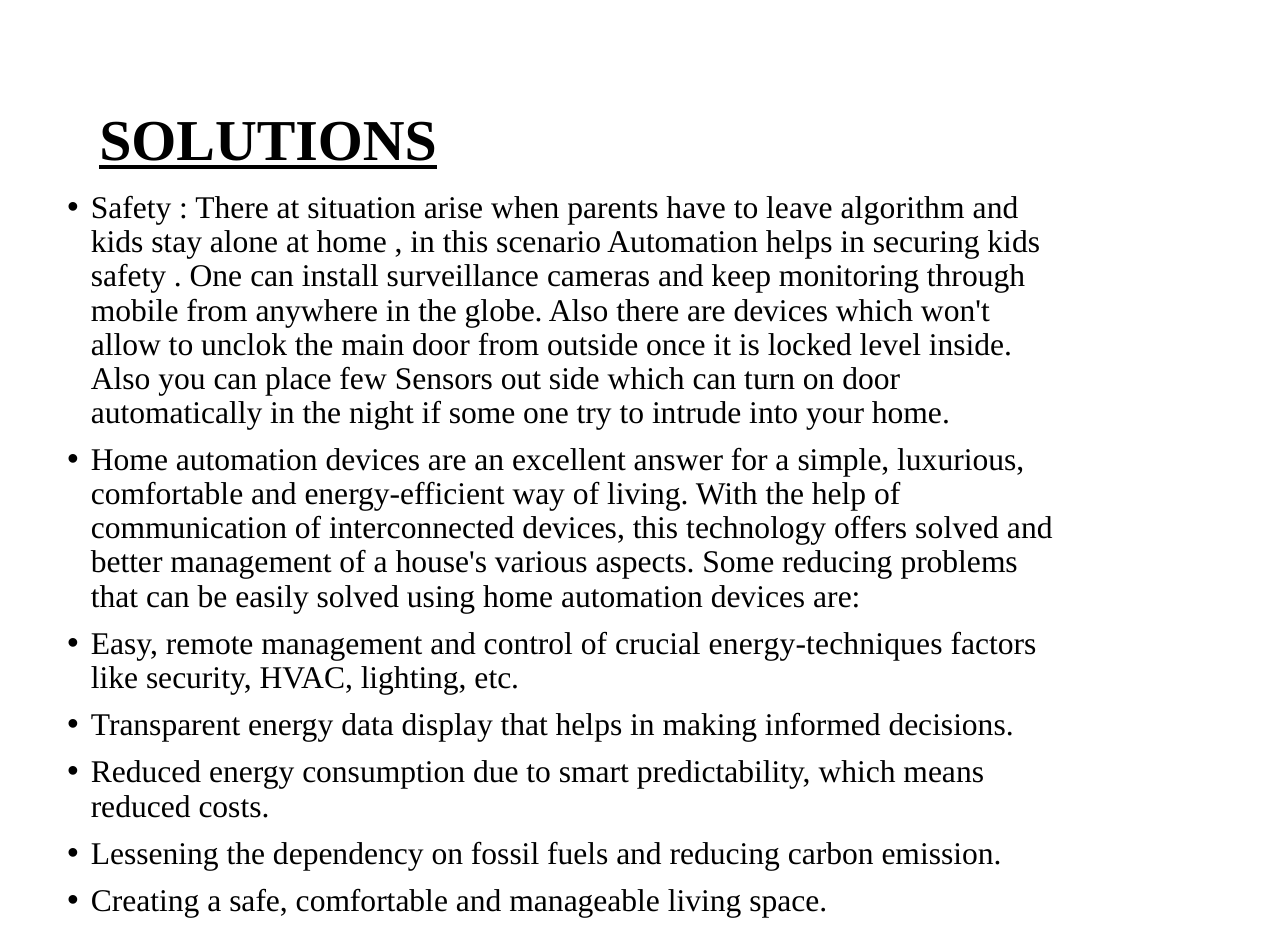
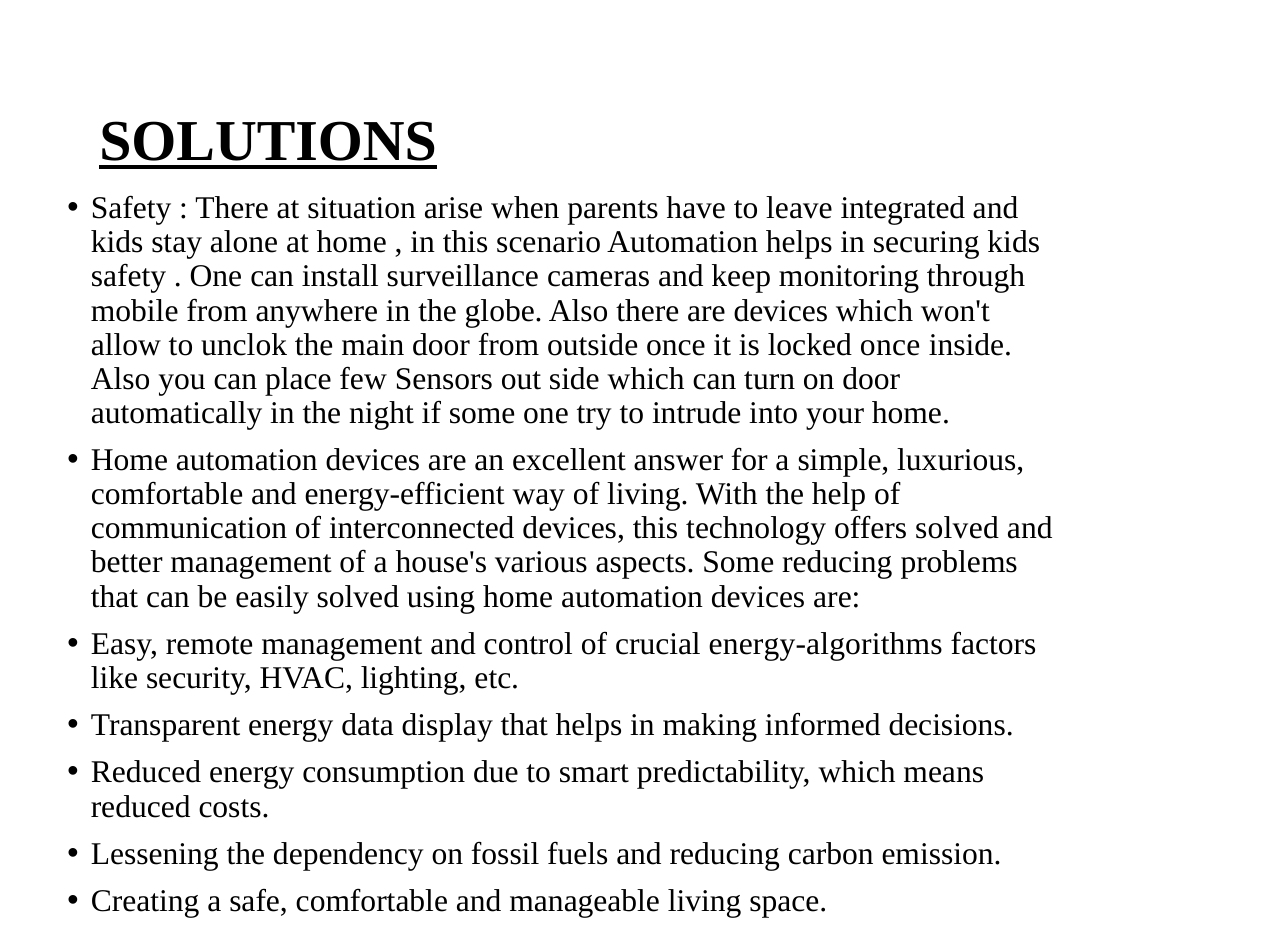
algorithm: algorithm -> integrated (903, 208)
locked level: level -> once (890, 345)
energy-techniques: energy-techniques -> energy-algorithms (826, 644)
